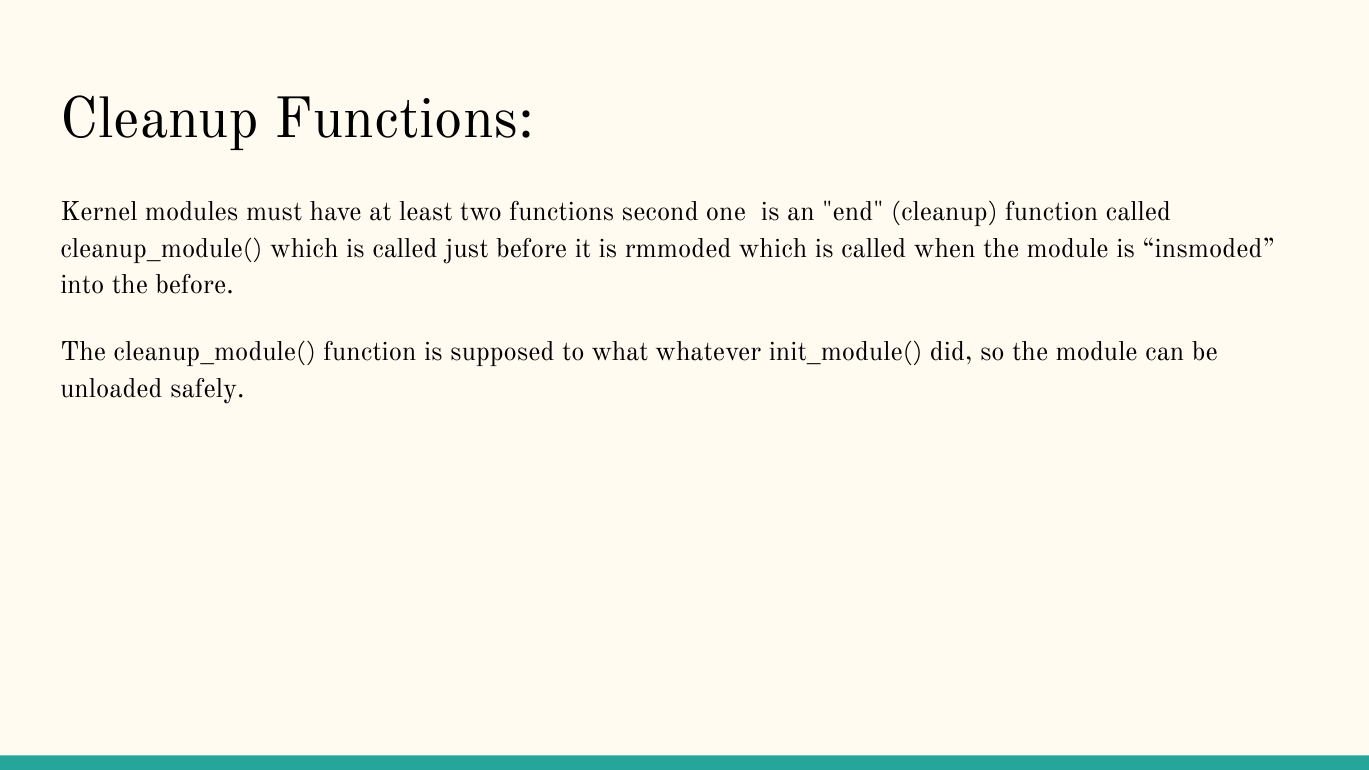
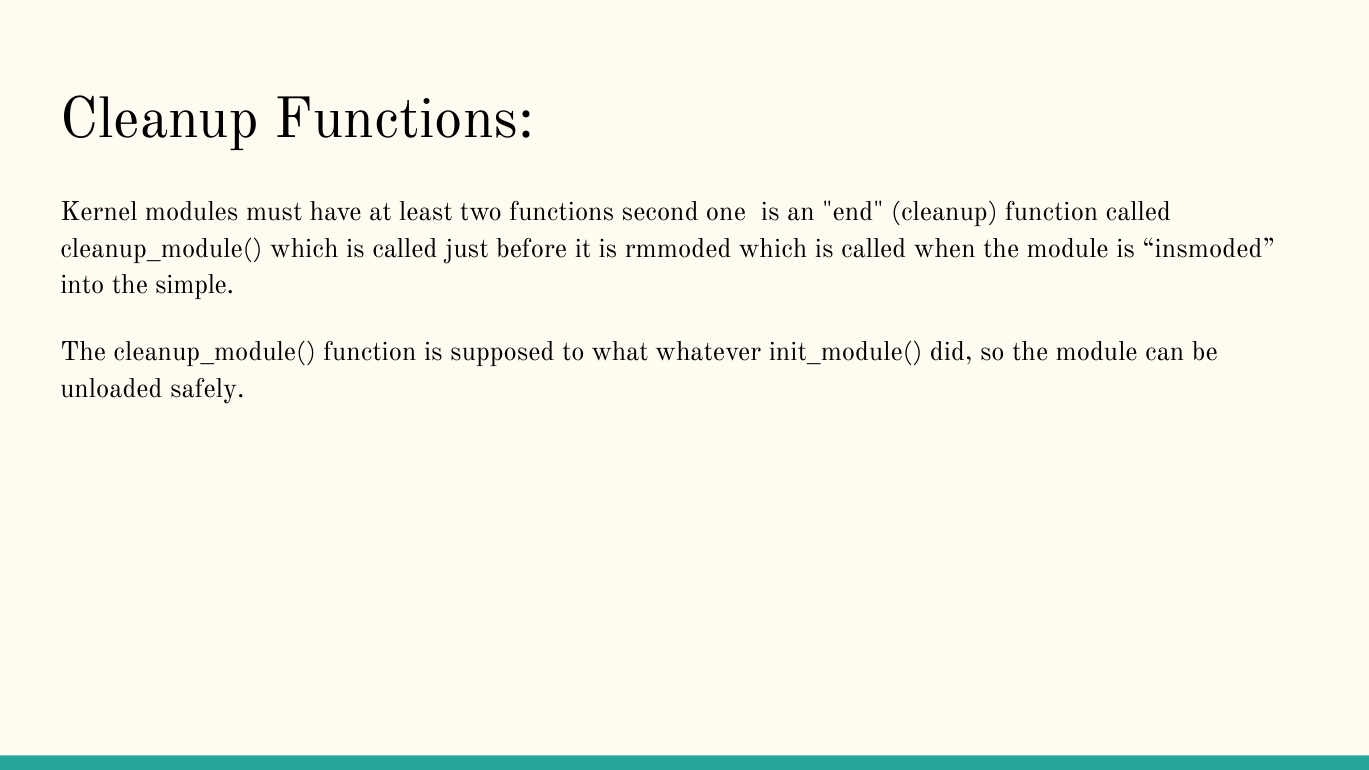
the before: before -> simple (195, 285)
